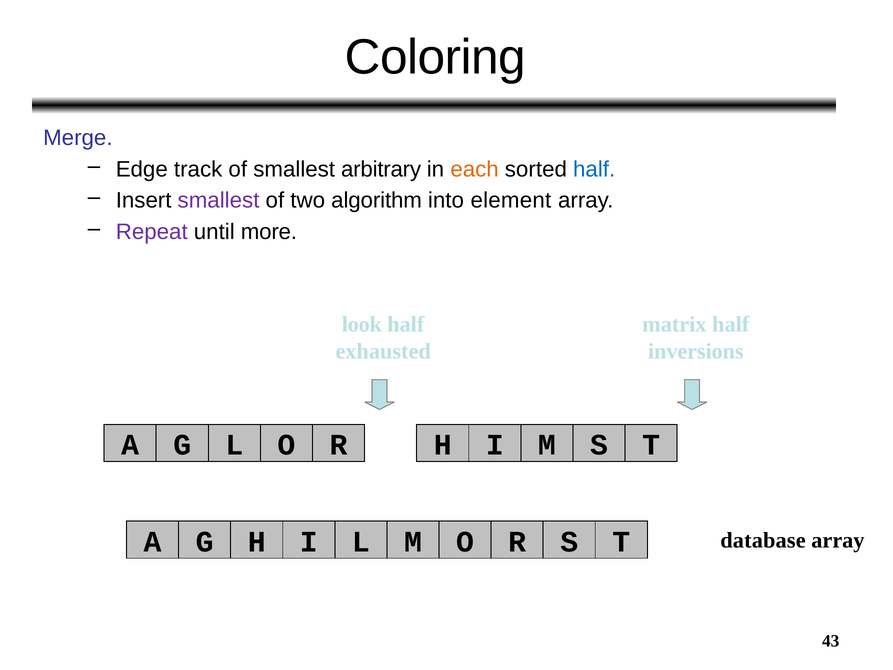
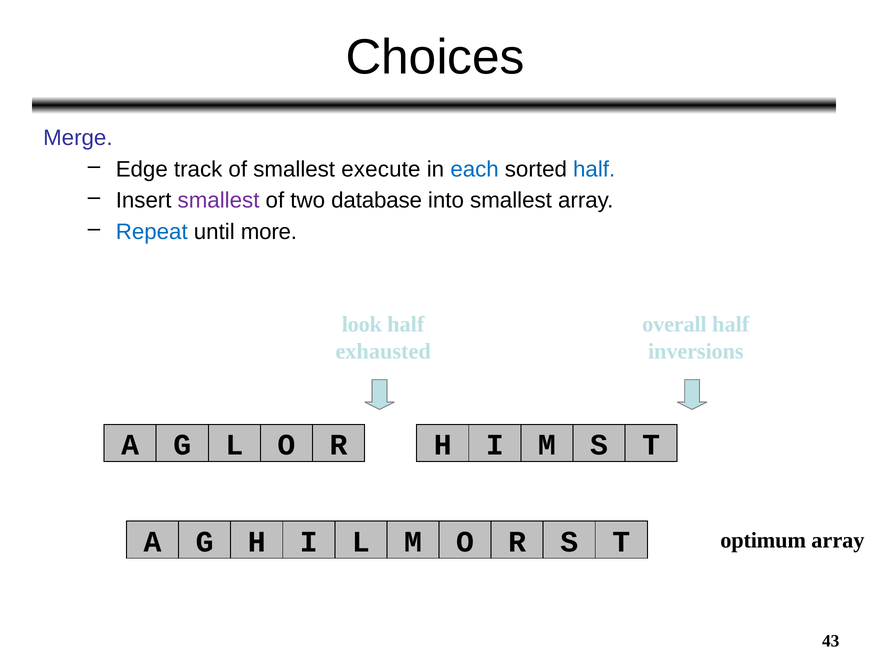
Coloring: Coloring -> Choices (435, 57)
arbitrary: arbitrary -> execute (381, 169)
each colour: orange -> blue (475, 169)
algorithm: algorithm -> database (377, 201)
into element: element -> smallest (511, 201)
Repeat colour: purple -> blue (152, 232)
matrix: matrix -> overall (674, 324)
database: database -> optimum (763, 540)
